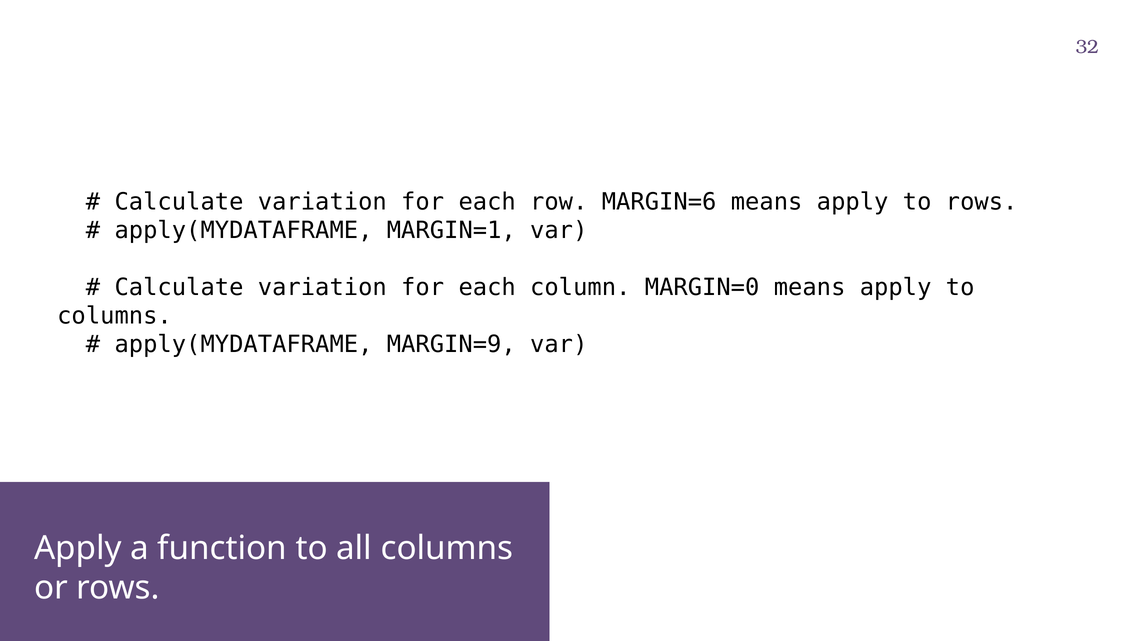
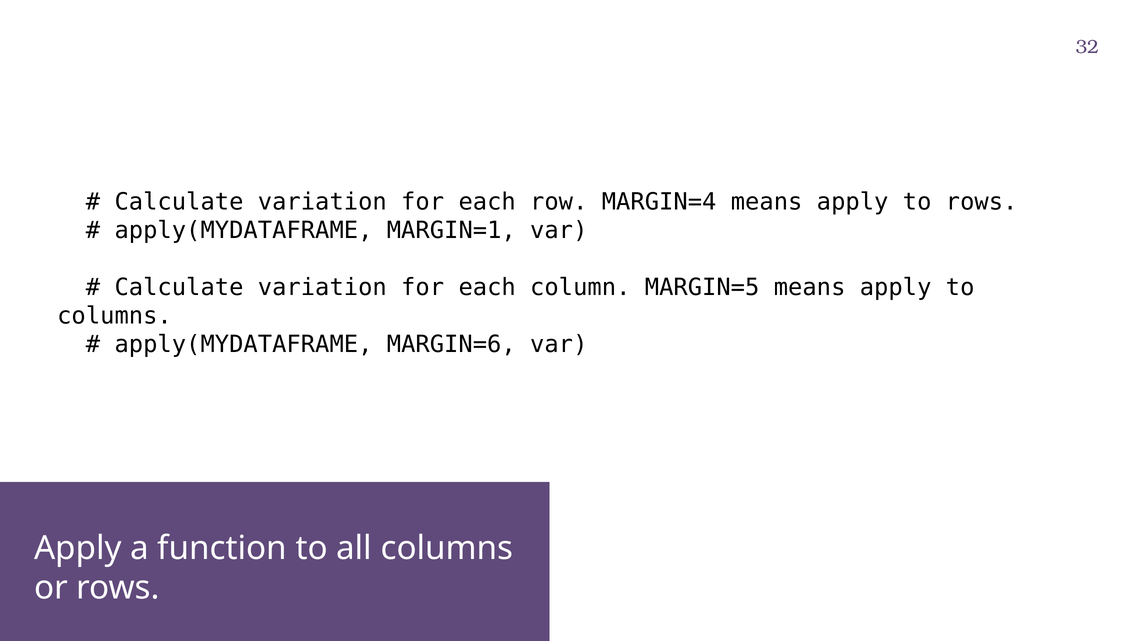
MARGIN=6: MARGIN=6 -> MARGIN=4 (659, 202)
MARGIN=0: MARGIN=0 -> MARGIN=5 (702, 287)
MARGIN=9: MARGIN=9 -> MARGIN=6 (451, 344)
